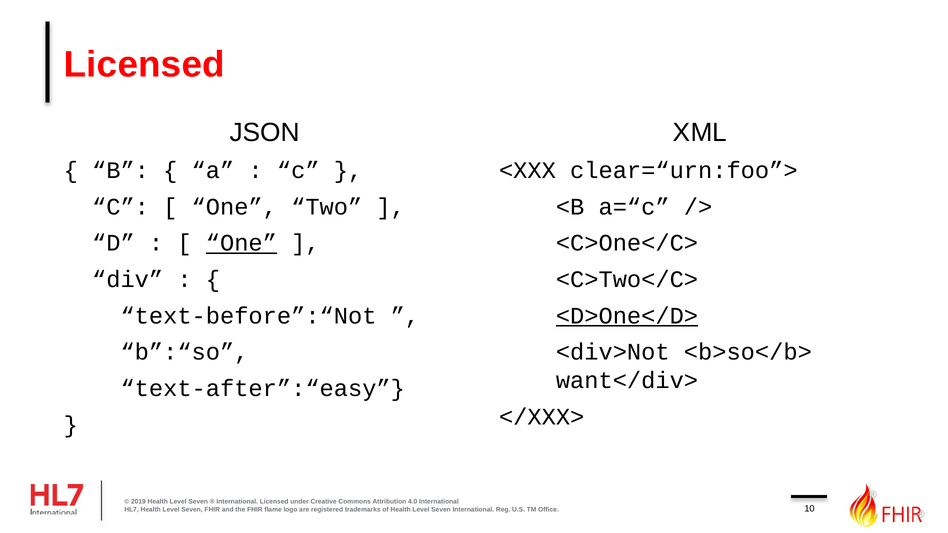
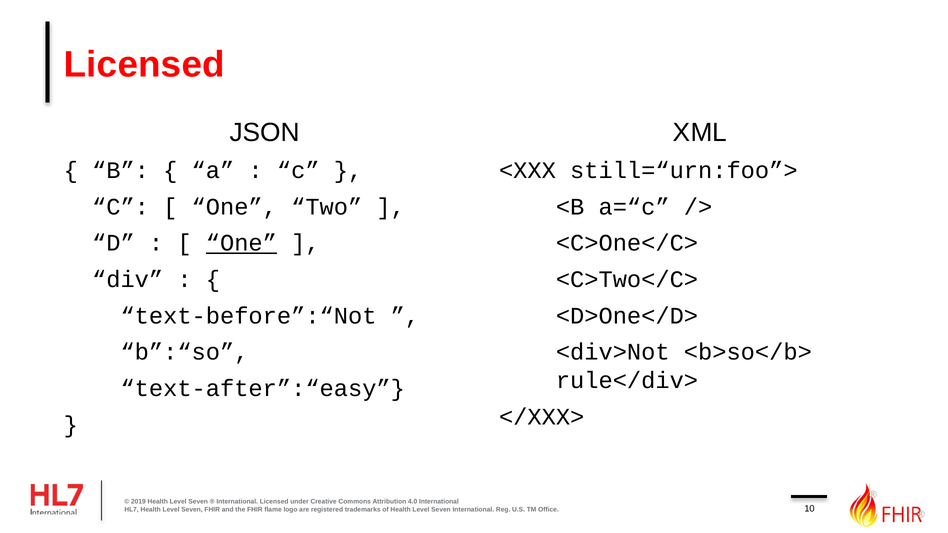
clear=“urn:foo”>: clear=“urn:foo”> -> still=“urn:foo”> (684, 171)
<D>One</D> underline: present -> none (627, 316)
want</div>: want</div> -> rule</div> (627, 381)
